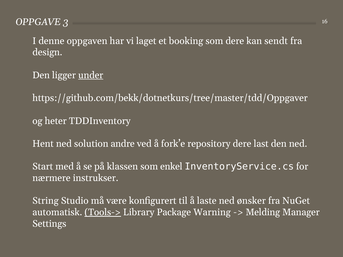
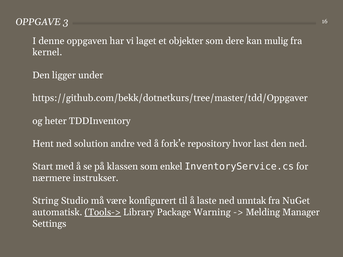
booking: booking -> objekter (186, 41)
sendt: sendt -> mulig (276, 41)
design: design -> kernel (47, 52)
under underline: present -> none (91, 75)
repository dere: dere -> hvor (242, 144)
ønsker: ønsker -> unntak (251, 201)
